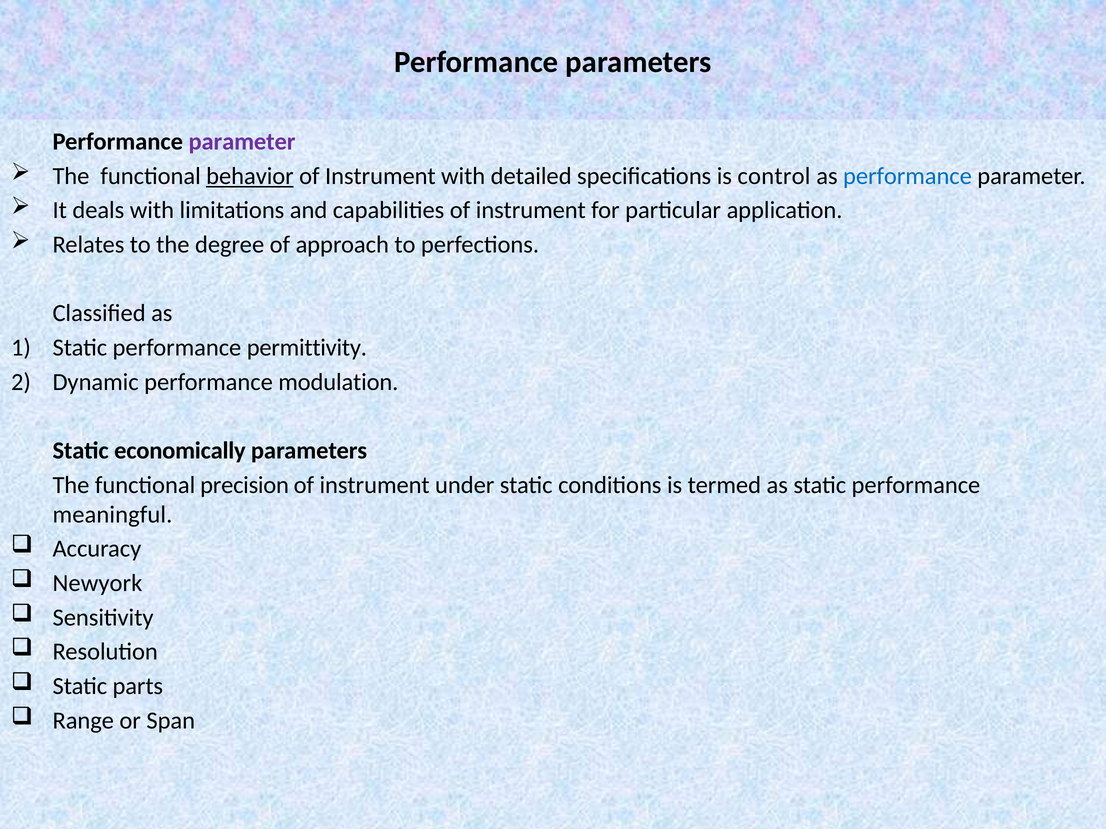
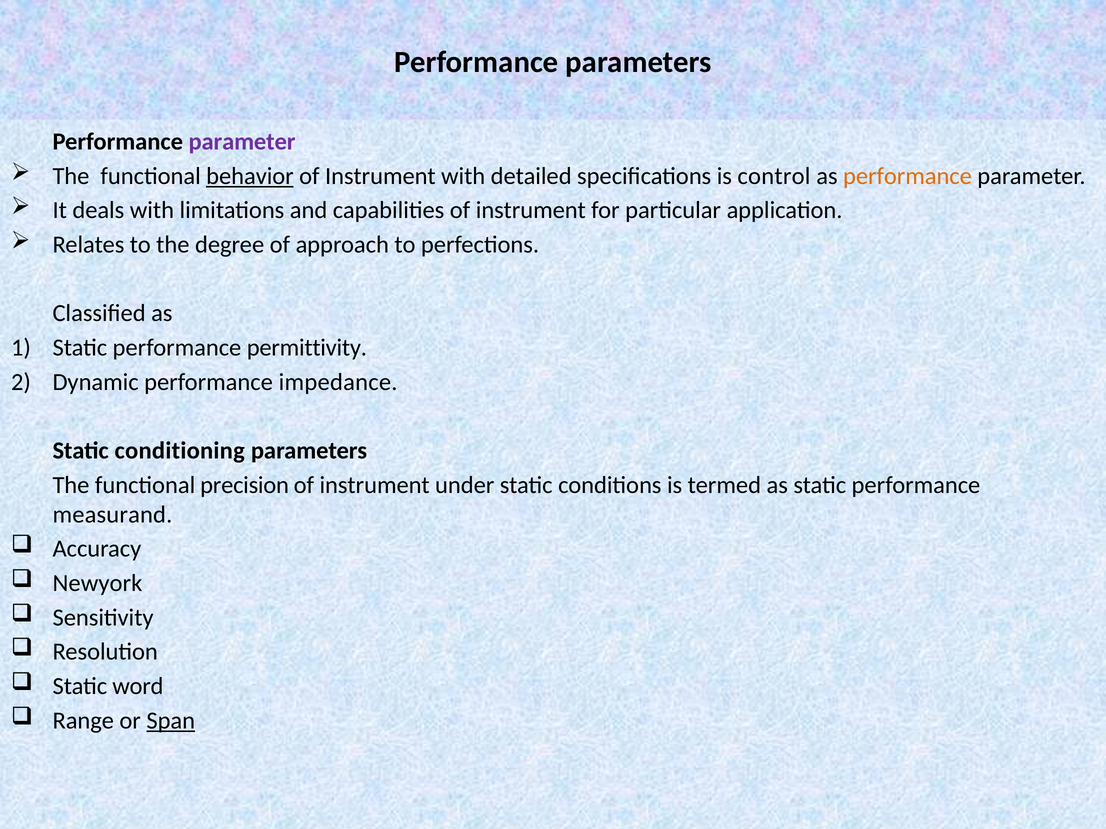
performance colour: blue -> orange (907, 176)
modulation: modulation -> impedance (338, 382)
economically: economically -> conditioning (180, 451)
meaningful: meaningful -> measurand (112, 515)
parts: parts -> word (138, 687)
Span underline: none -> present (171, 721)
